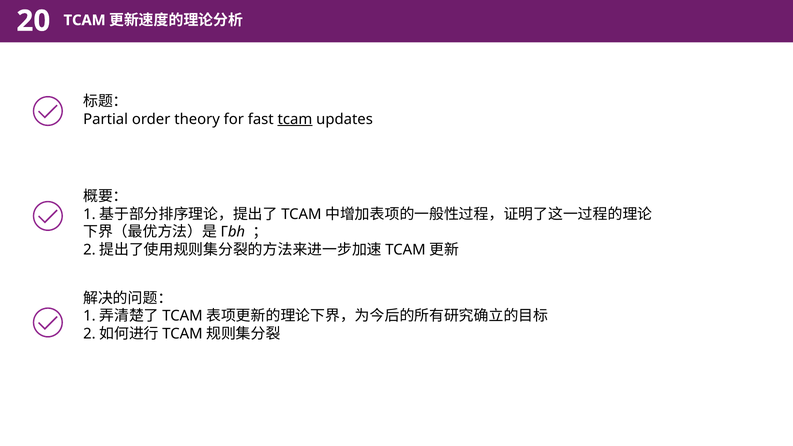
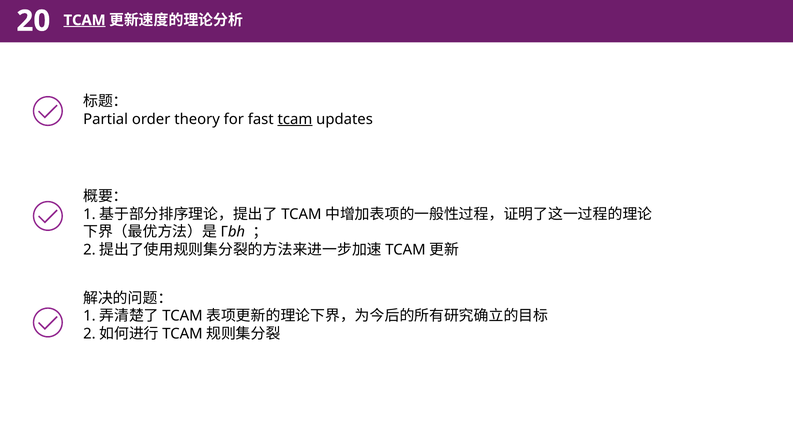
TCAM underline: none -> present (85, 20)
